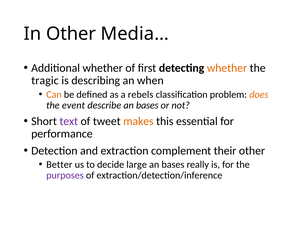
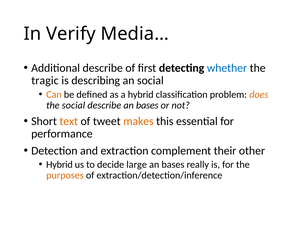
In Other: Other -> Verify (71, 34)
Additional whether: whether -> describe (103, 68)
whether colour: orange -> blue (227, 68)
an when: when -> social (150, 80)
a rebels: rebels -> hybrid (141, 94)
the event: event -> social (73, 105)
text colour: purple -> orange (69, 121)
Better: Better -> Hybrid (59, 164)
purposes colour: purple -> orange (65, 175)
